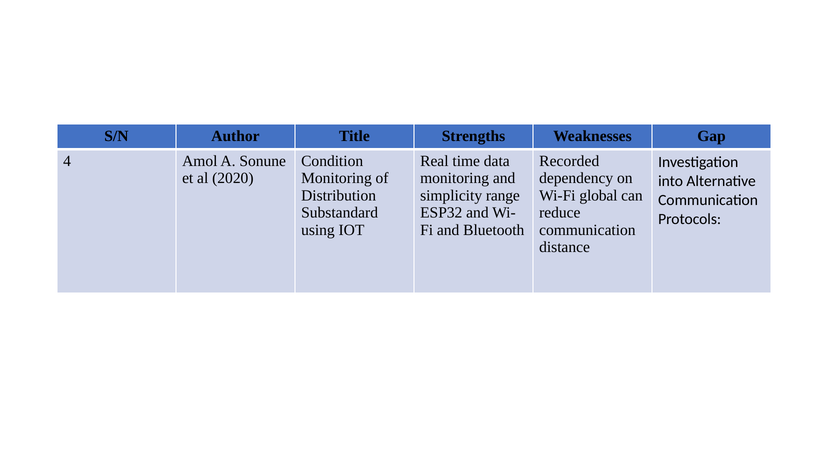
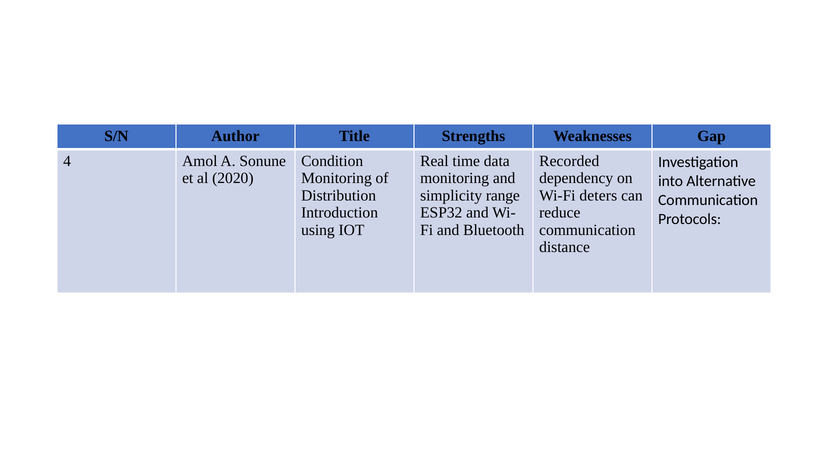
global: global -> deters (598, 195)
Substandard: Substandard -> Introduction (340, 213)
